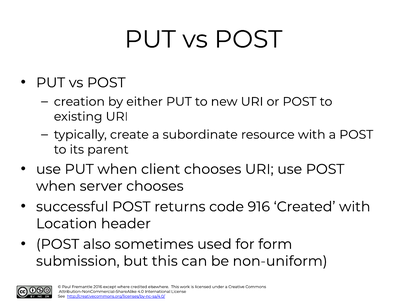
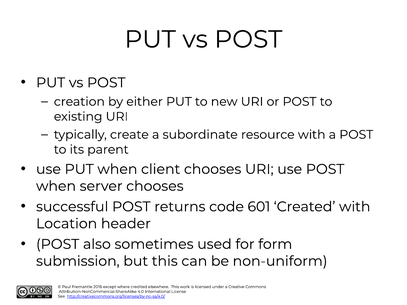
916: 916 -> 601 (259, 207)
